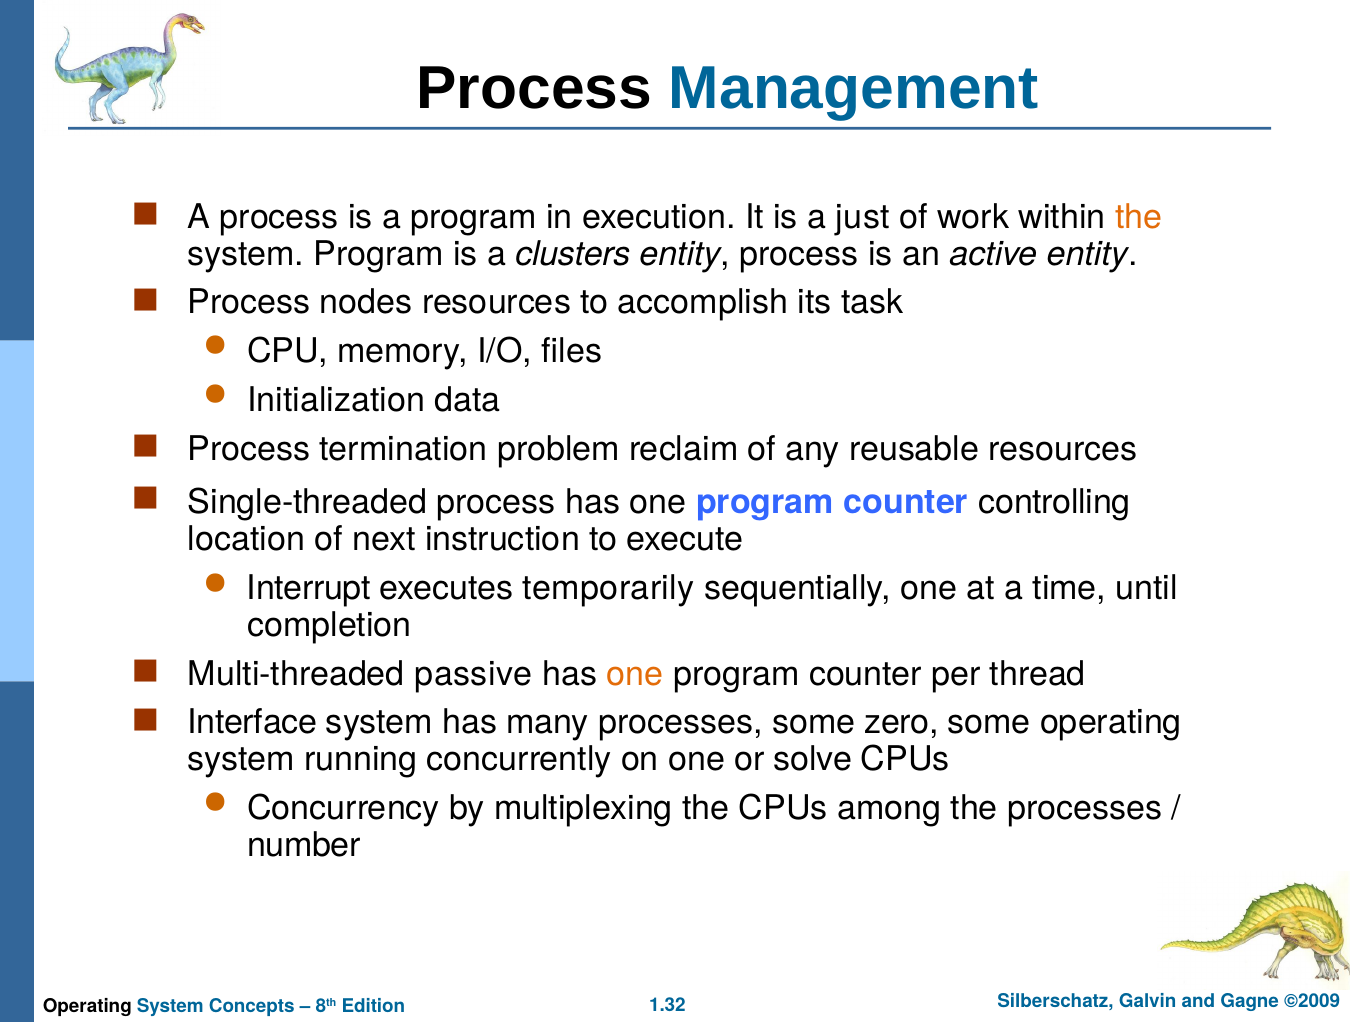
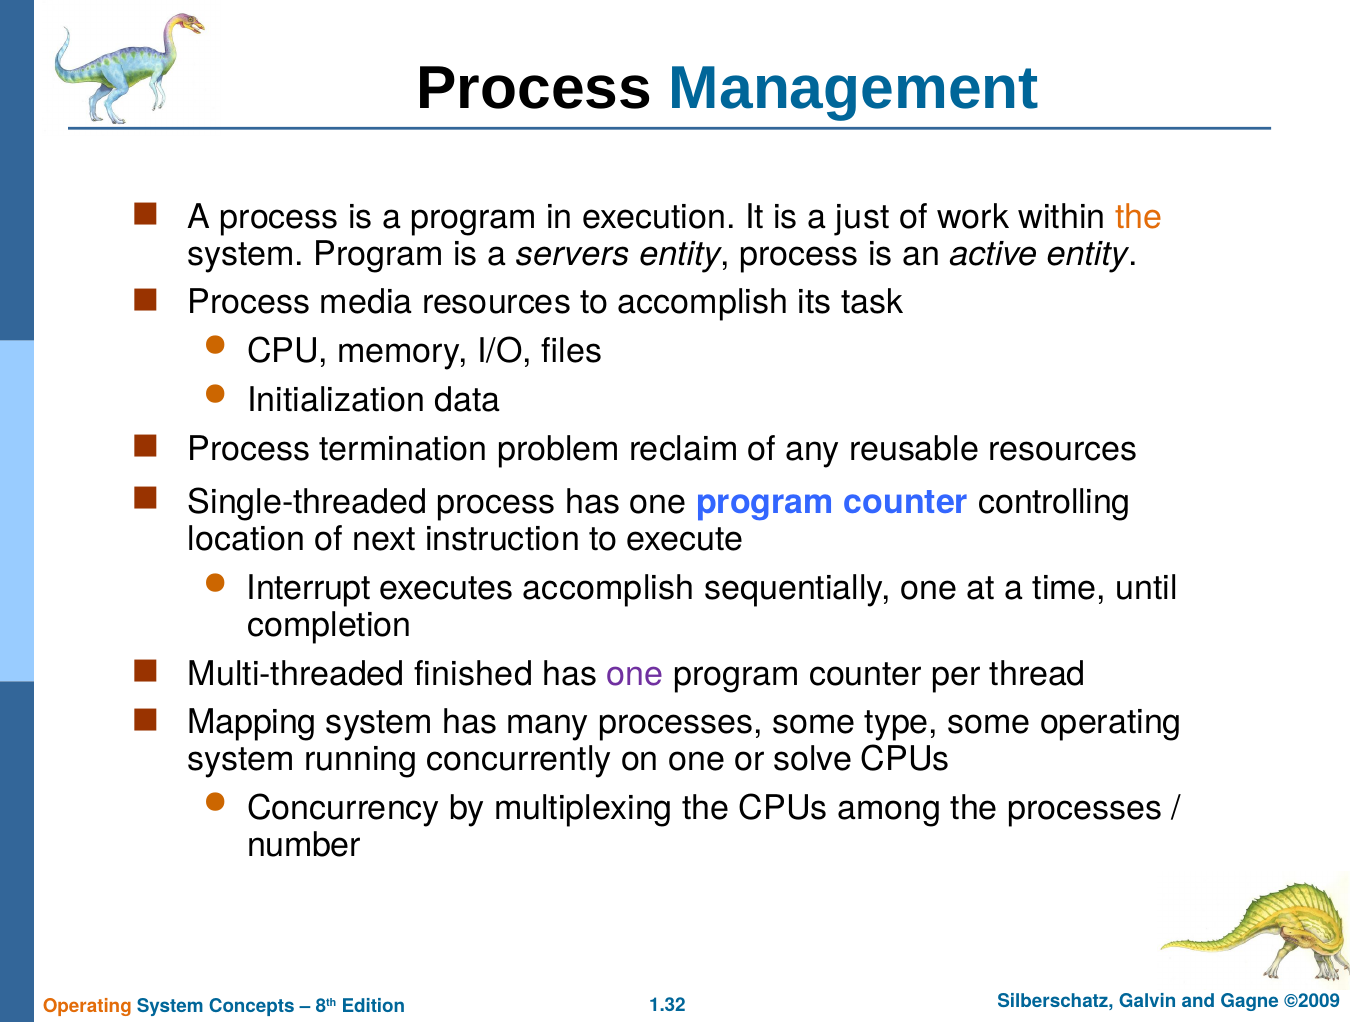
clusters: clusters -> servers (573, 254)
nodes: nodes -> media (366, 303)
executes temporarily: temporarily -> accomplish (609, 588)
passive: passive -> finished (474, 674)
one colour: orange -> purple (635, 674)
Interface: Interface -> Mapping (252, 722)
zero: zero -> type (902, 722)
Operating colour: black -> orange (87, 1006)
